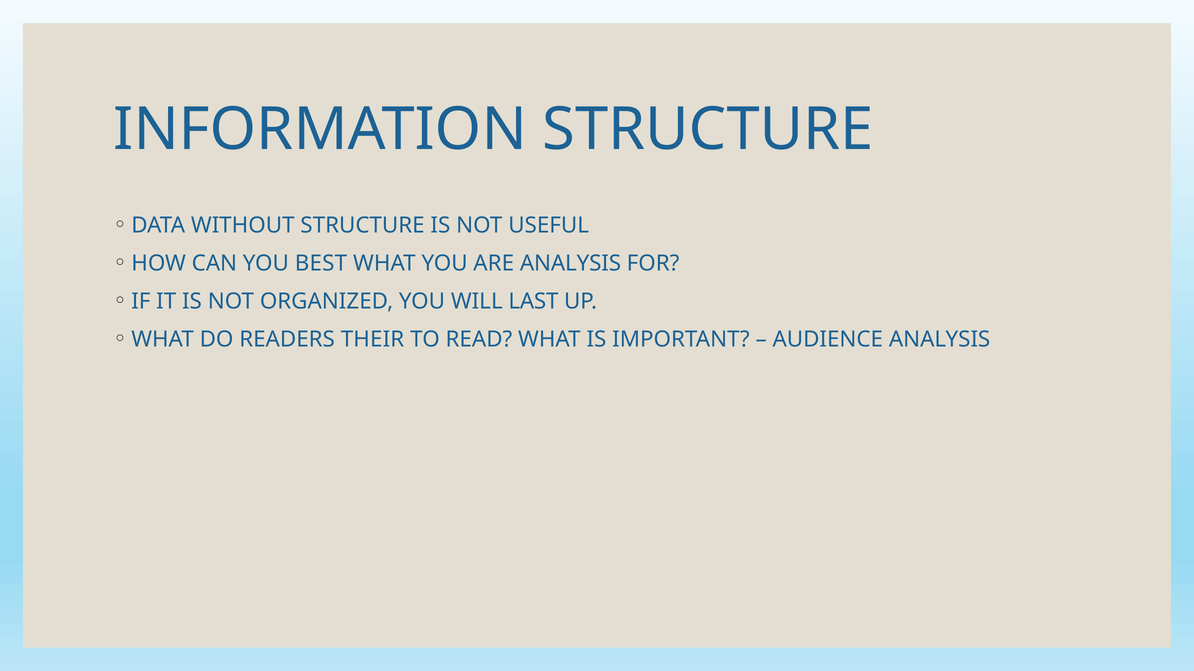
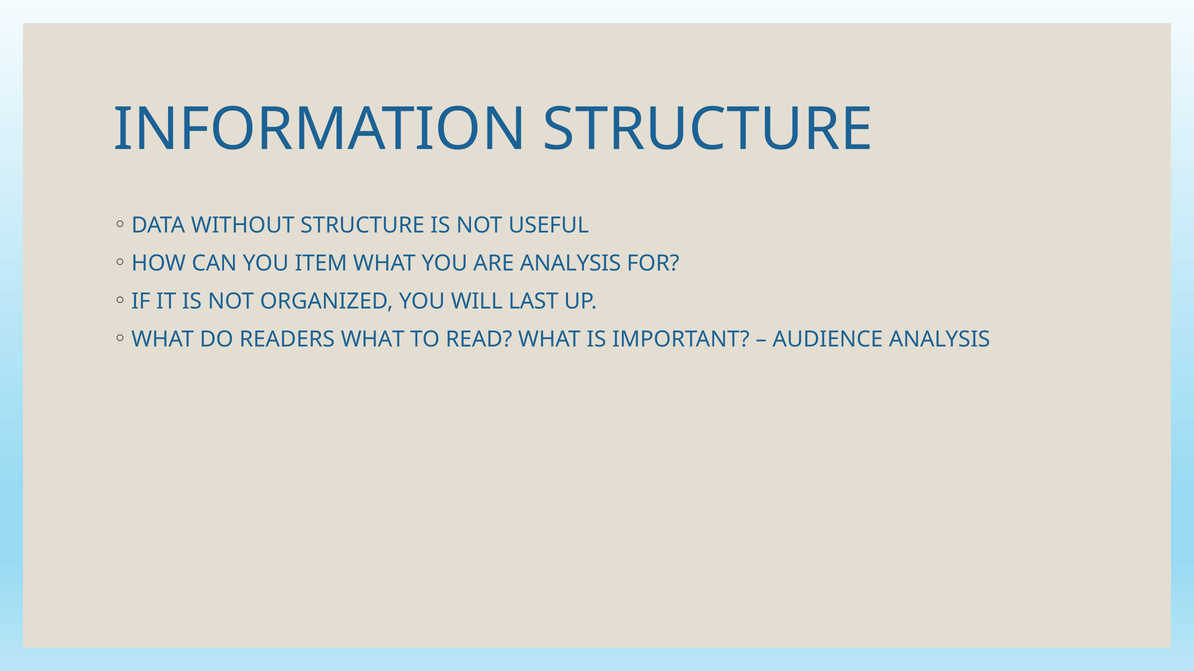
BEST: BEST -> ITEM (321, 264)
READERS THEIR: THEIR -> WHAT (373, 340)
